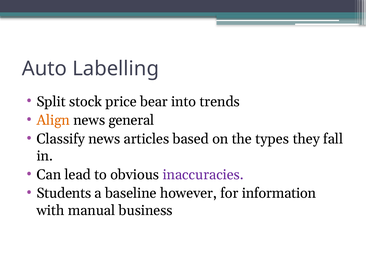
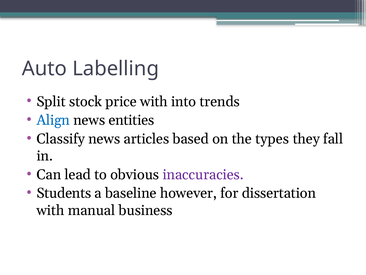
price bear: bear -> with (154, 101)
Align colour: orange -> blue (53, 120)
general: general -> entities (131, 120)
information: information -> dissertation (279, 193)
